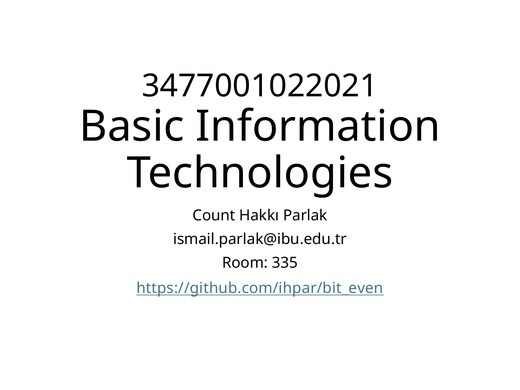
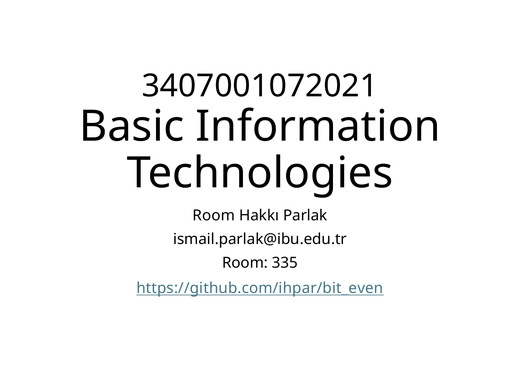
3477001022021: 3477001022021 -> 3407001072021 (260, 86)
Count: Count -> Room (214, 216)
